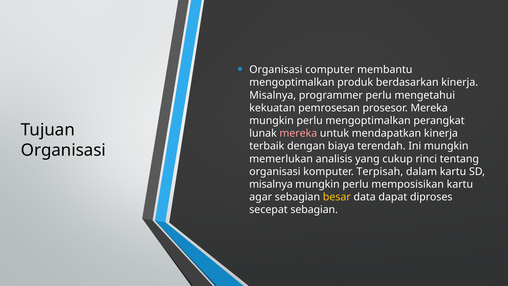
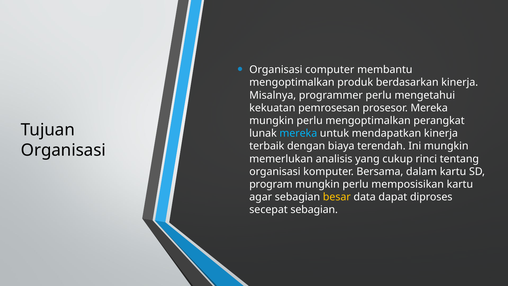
mereka colour: pink -> light blue (298, 133)
Terpisah: Terpisah -> Bersama (380, 171)
misalnya: misalnya -> program (271, 184)
